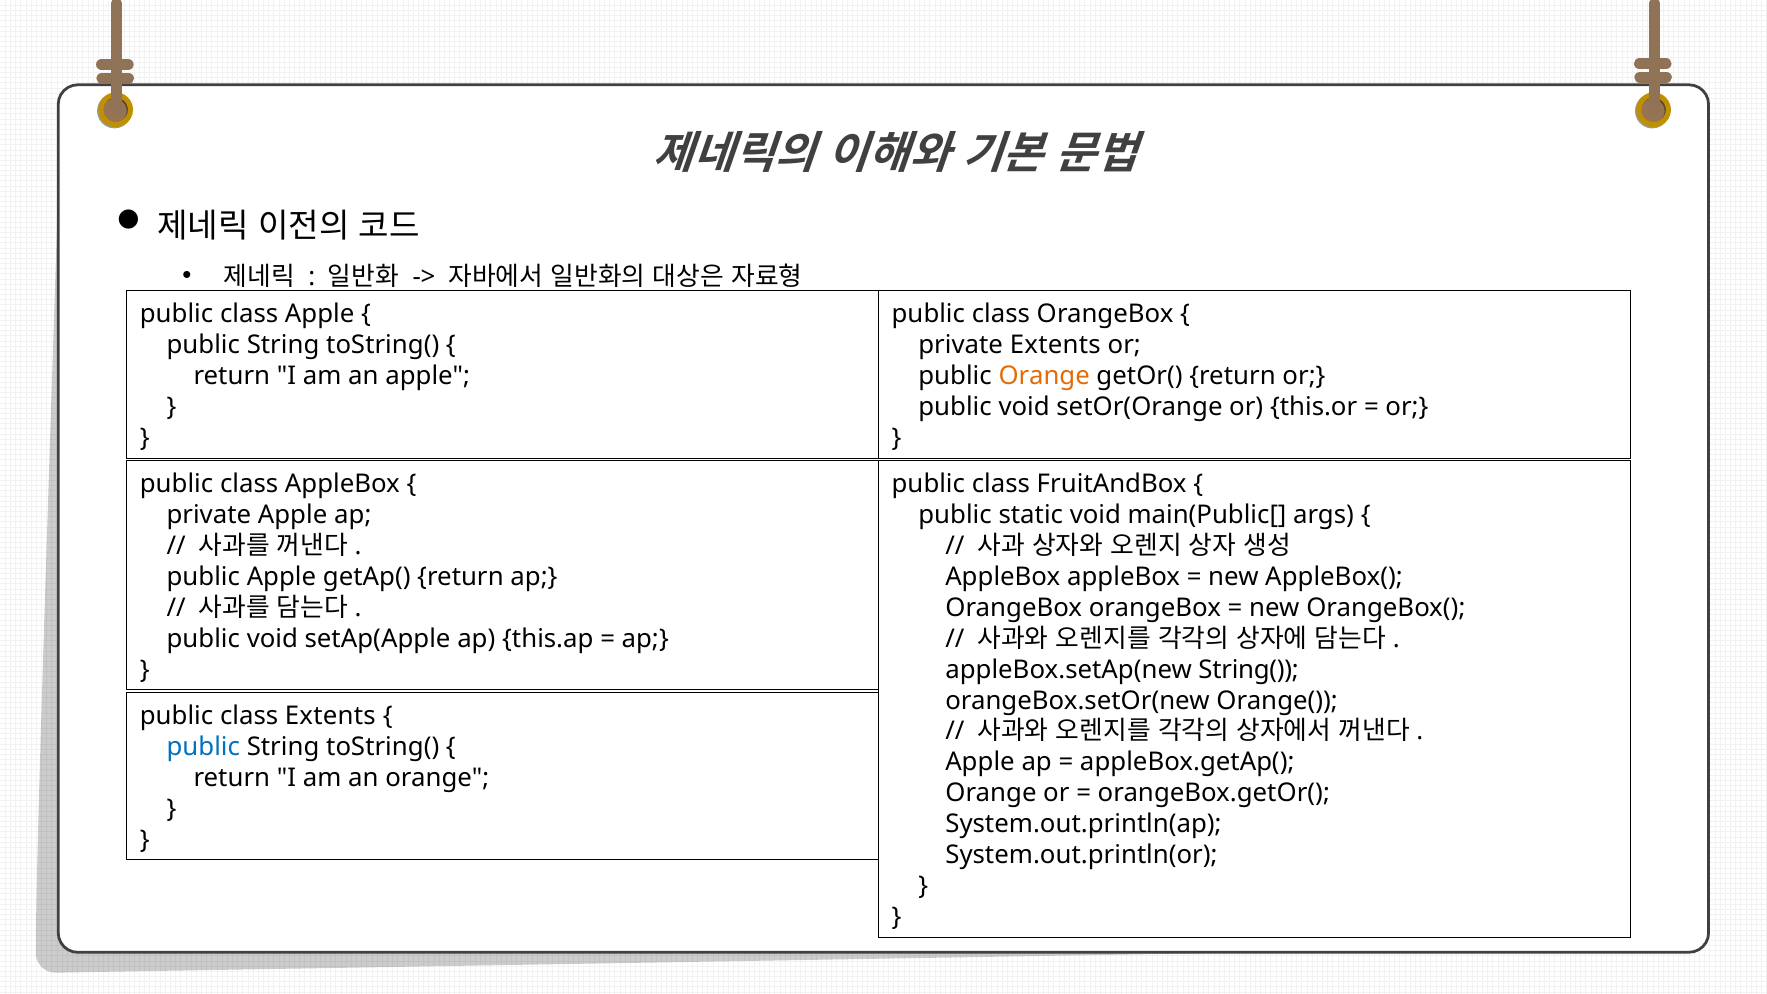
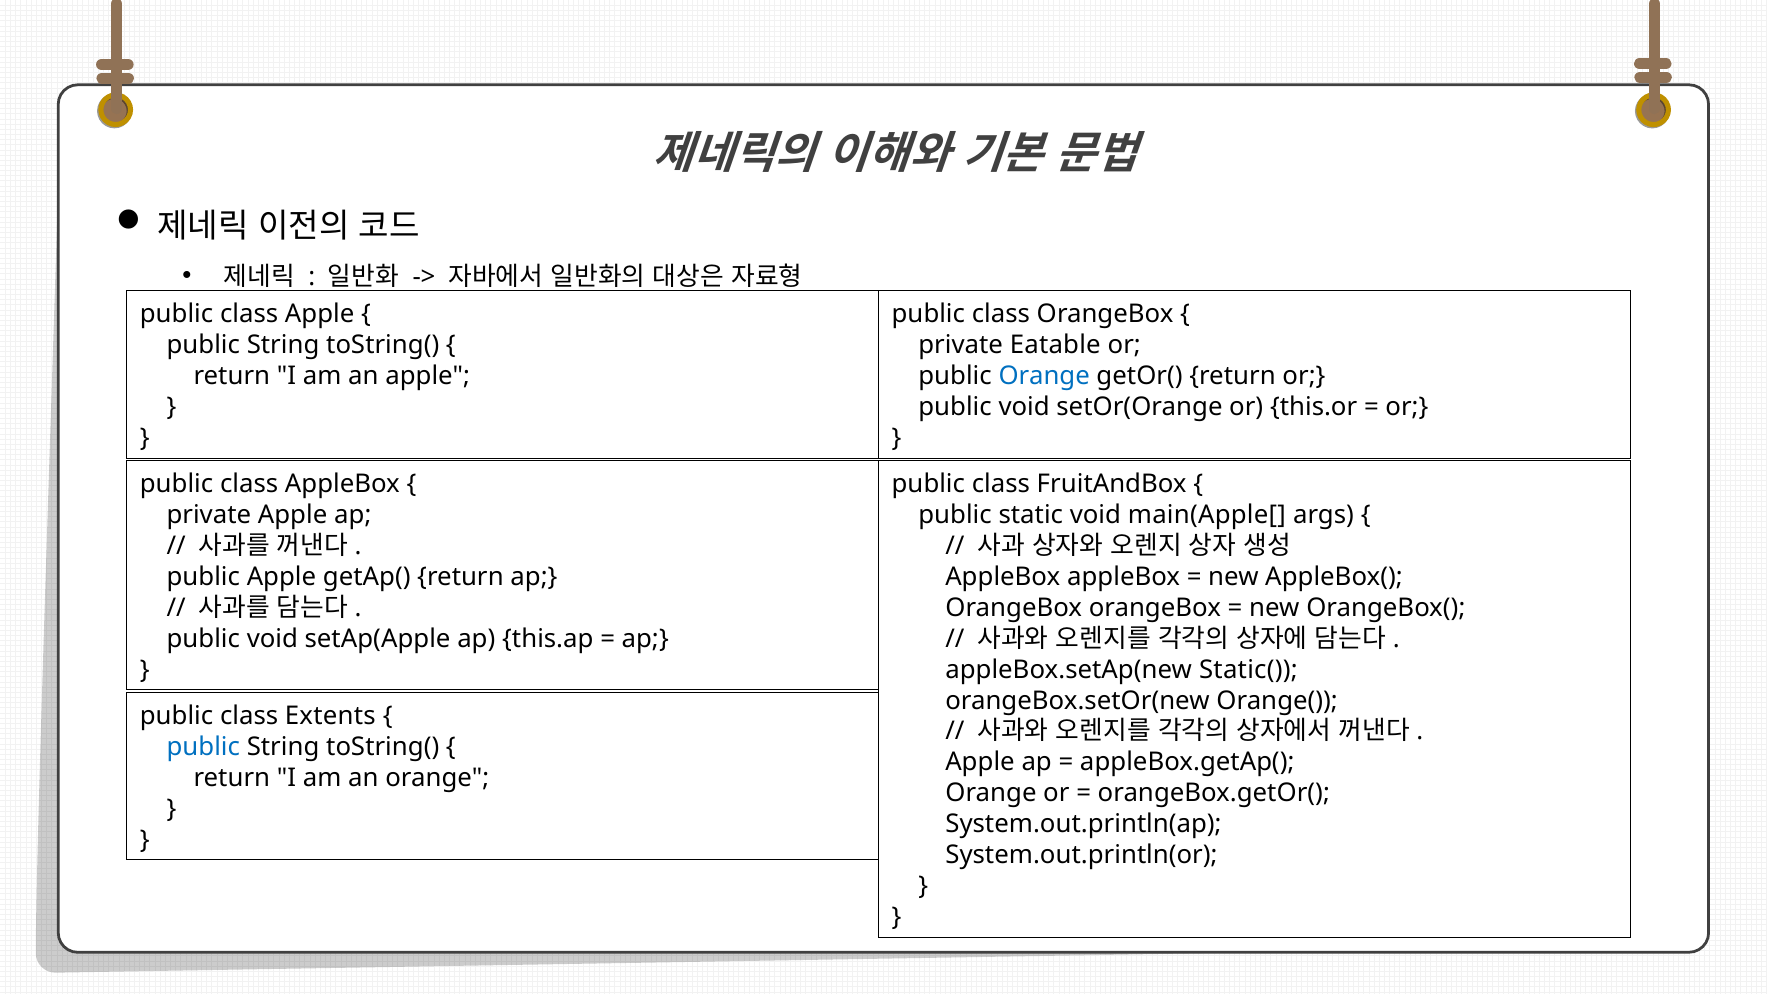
private Extents: Extents -> Eatable (1055, 345)
Orange colour: orange -> blue (1044, 376)
main(Public[: main(Public[ -> main(Apple[ (1207, 515)
String(: String( -> Static( (1248, 670)
